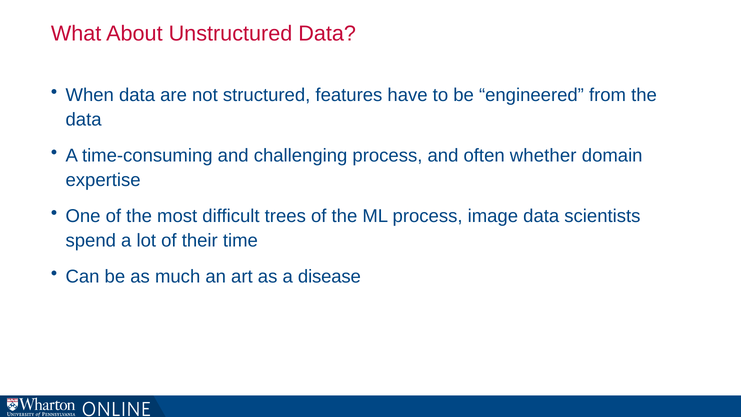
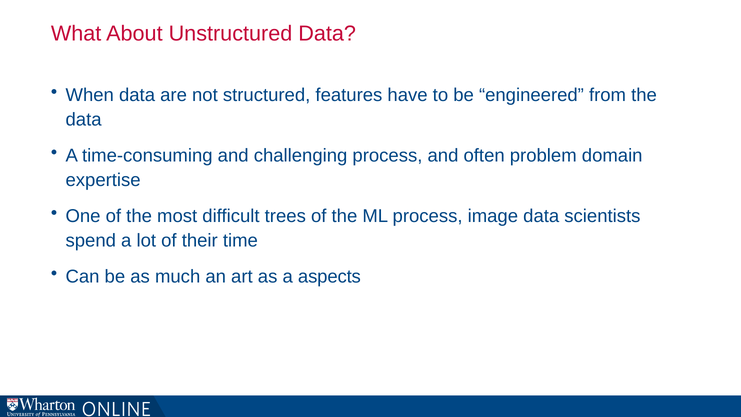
whether: whether -> problem (543, 156)
disease: disease -> aspects (329, 277)
